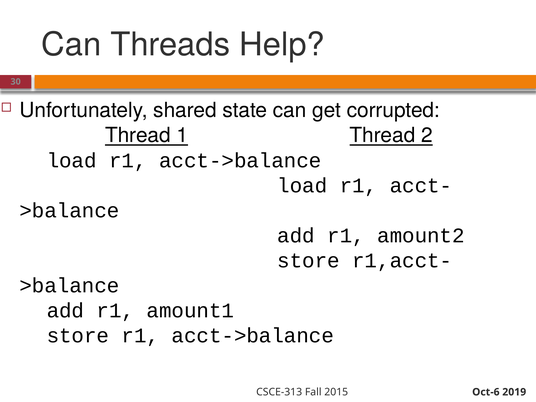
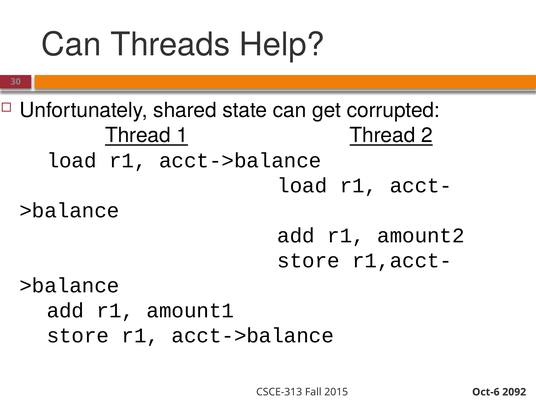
2019: 2019 -> 2092 (514, 392)
